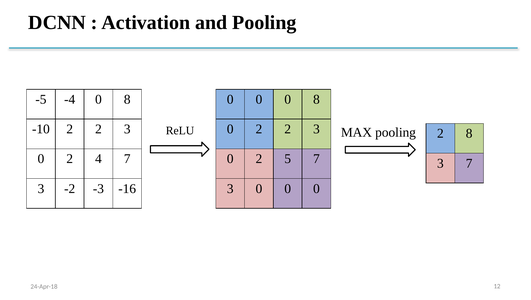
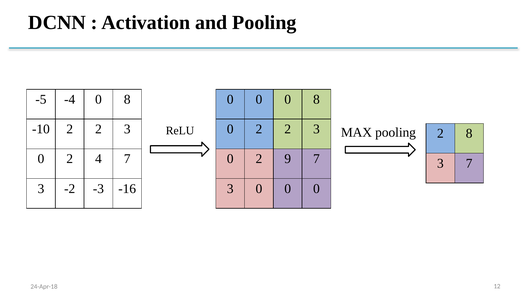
5: 5 -> 9 (288, 159)
